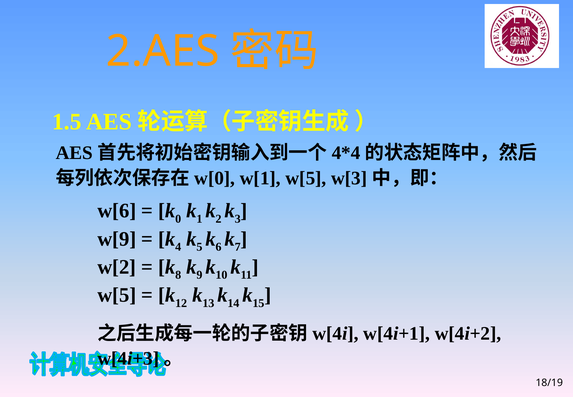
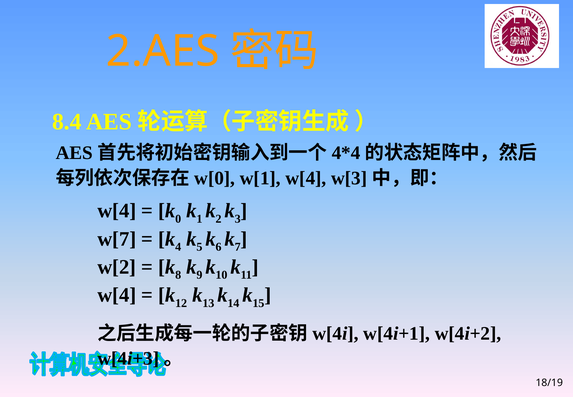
1.5: 1.5 -> 8.4 (67, 122)
w[1 w[5: w[5 -> w[4 (306, 178)
w[6: w[6 -> w[4 (117, 211)
w[9: w[9 -> w[7 (117, 239)
w[5: w[5 -> w[4 (117, 295)
